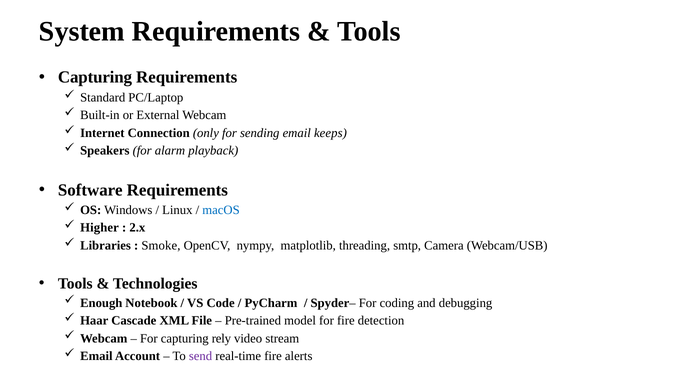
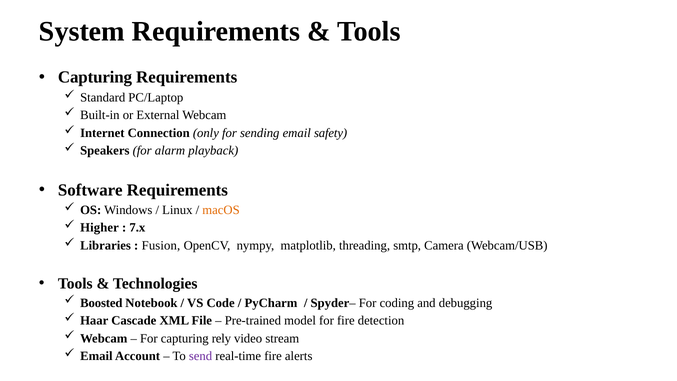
keeps: keeps -> safety (331, 133)
macOS colour: blue -> orange (221, 210)
2.x: 2.x -> 7.x (137, 228)
Smoke: Smoke -> Fusion (161, 245)
Enough: Enough -> Boosted (101, 303)
